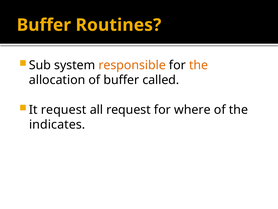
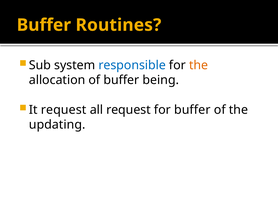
responsible colour: orange -> blue (132, 65)
called: called -> being (161, 80)
for where: where -> buffer (192, 110)
indicates: indicates -> updating (57, 124)
